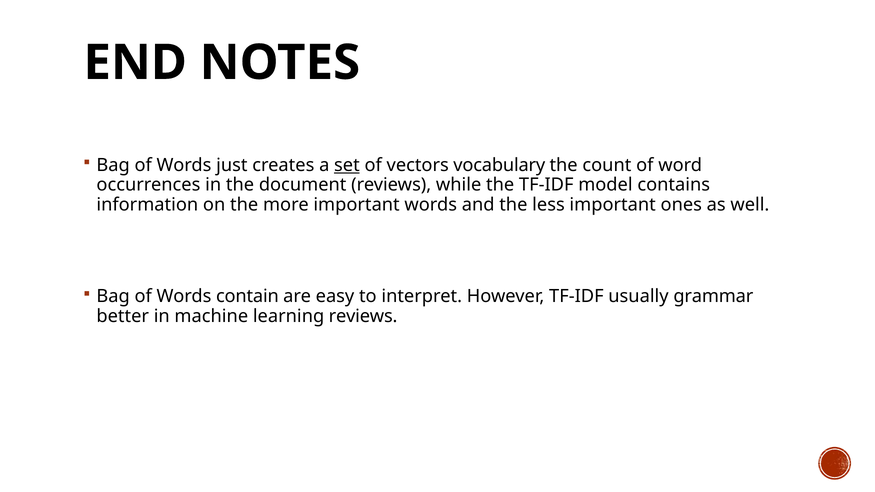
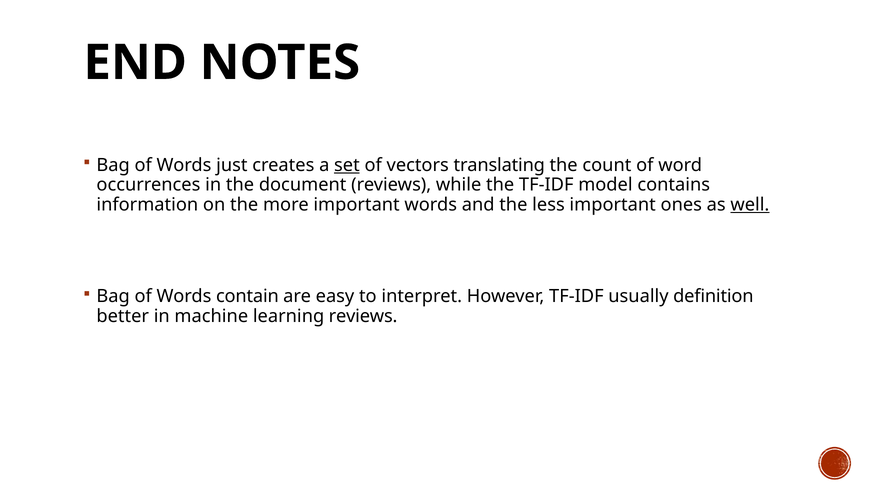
vocabulary: vocabulary -> translating (499, 165)
well underline: none -> present (750, 205)
grammar: grammar -> definition (713, 296)
